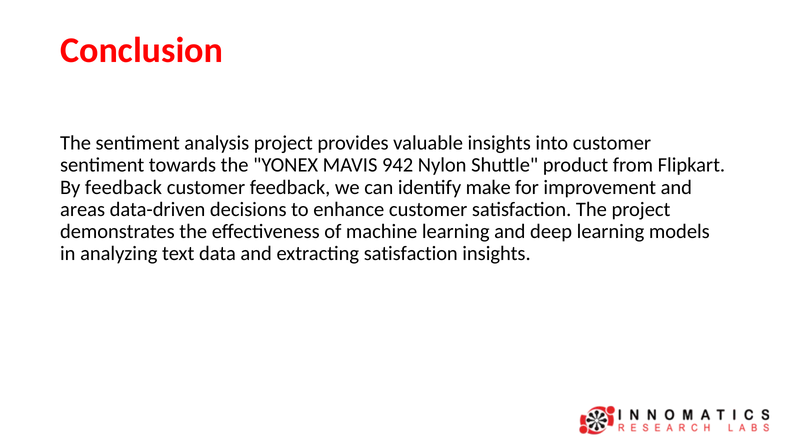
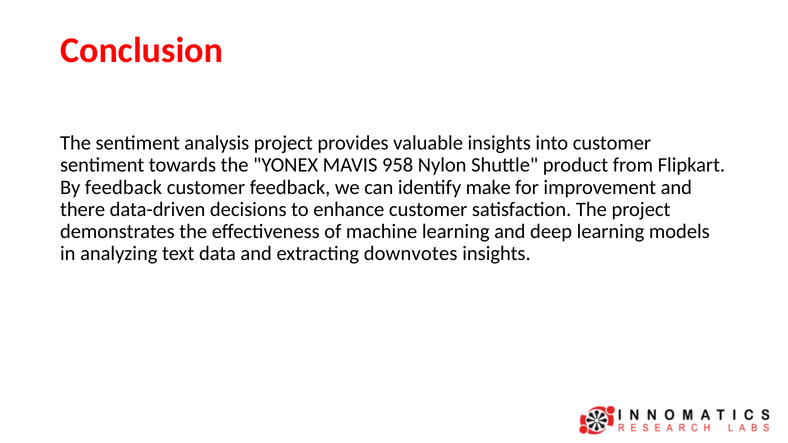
942: 942 -> 958 (398, 165)
areas: areas -> there (83, 209)
extracting satisfaction: satisfaction -> downvotes (411, 254)
